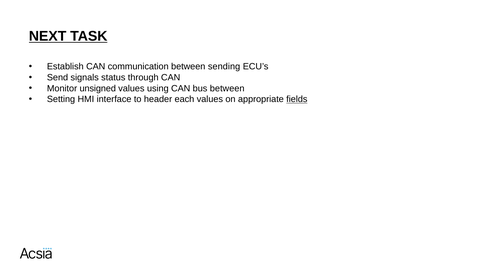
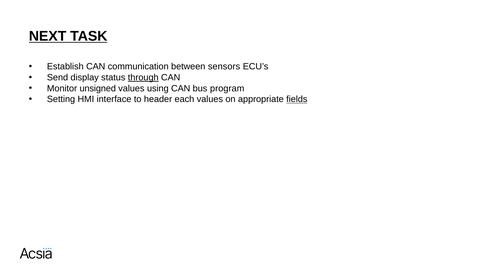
sending: sending -> sensors (224, 67)
signals: signals -> display (85, 77)
through underline: none -> present (143, 77)
bus between: between -> program (227, 88)
